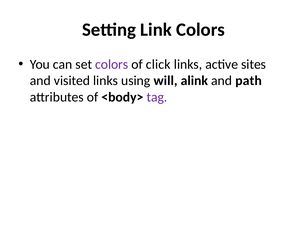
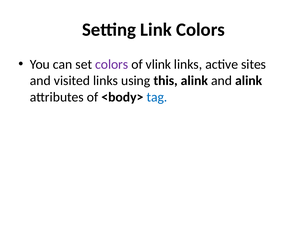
click: click -> vlink (158, 64)
will: will -> this (166, 81)
and path: path -> alink (249, 81)
tag colour: purple -> blue (157, 97)
